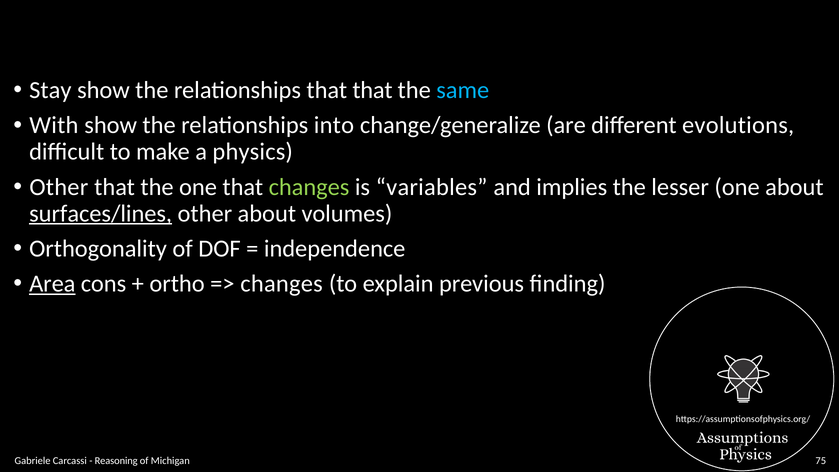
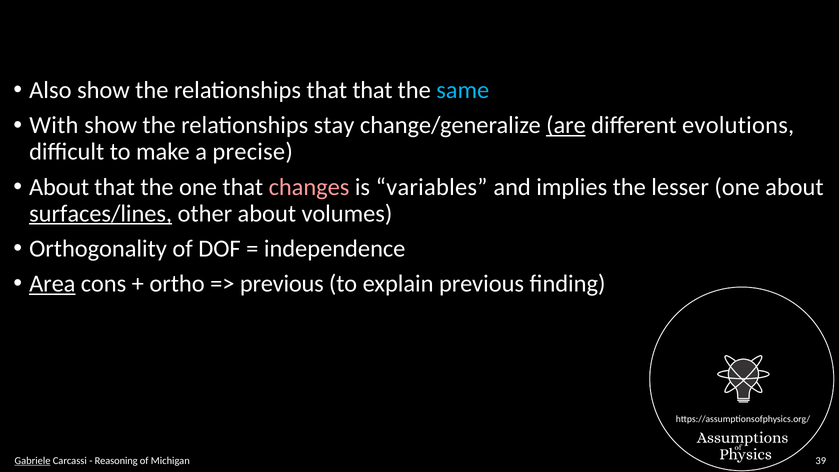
Stay: Stay -> Also (50, 90)
into: into -> stay (334, 125)
are underline: none -> present (566, 125)
physics: physics -> precise (253, 152)
Other: Other -> About (59, 187)
changes colour: light green -> pink (309, 187)
changes: changes -> previous (282, 284)
Gabriele underline: none -> present (33, 461)
75: 75 -> 39 (821, 461)
